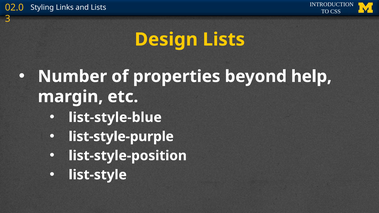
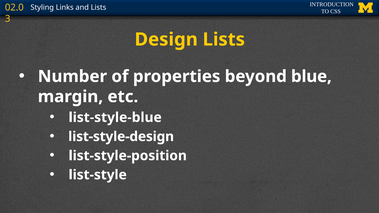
help: help -> blue (311, 76)
list-style-purple: list-style-purple -> list-style-design (121, 137)
